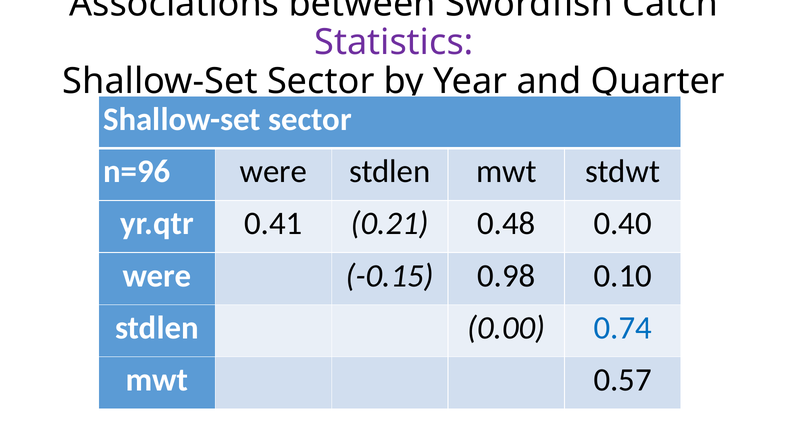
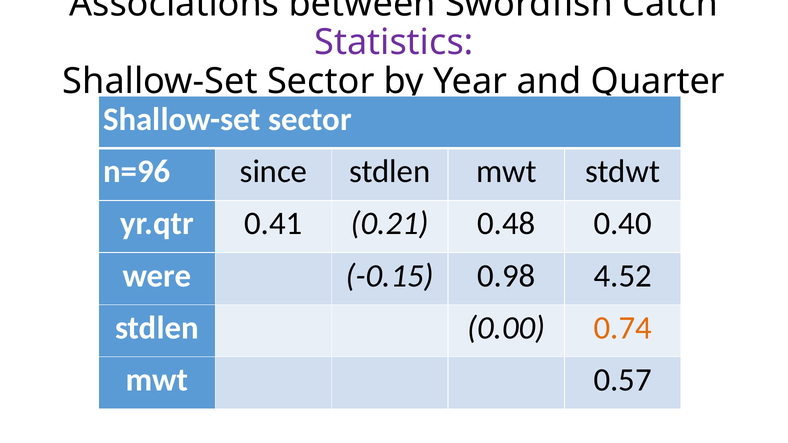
n=96 were: were -> since (273, 172)
0.10: 0.10 -> 4.52 (623, 276)
0.74 colour: blue -> orange (623, 328)
